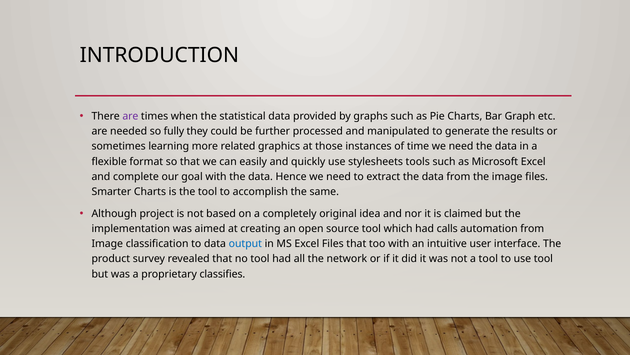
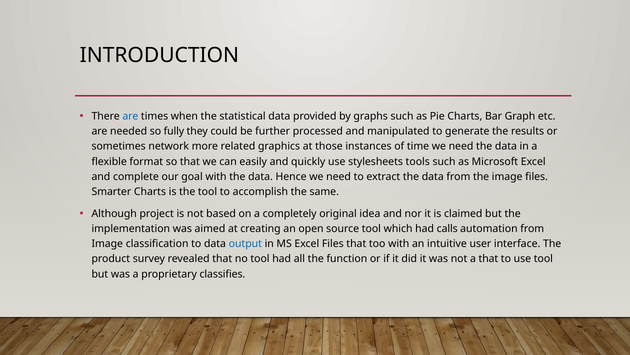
are colour: purple -> blue (130, 116)
learning: learning -> network (169, 146)
network: network -> function (347, 259)
a tool: tool -> that (488, 259)
